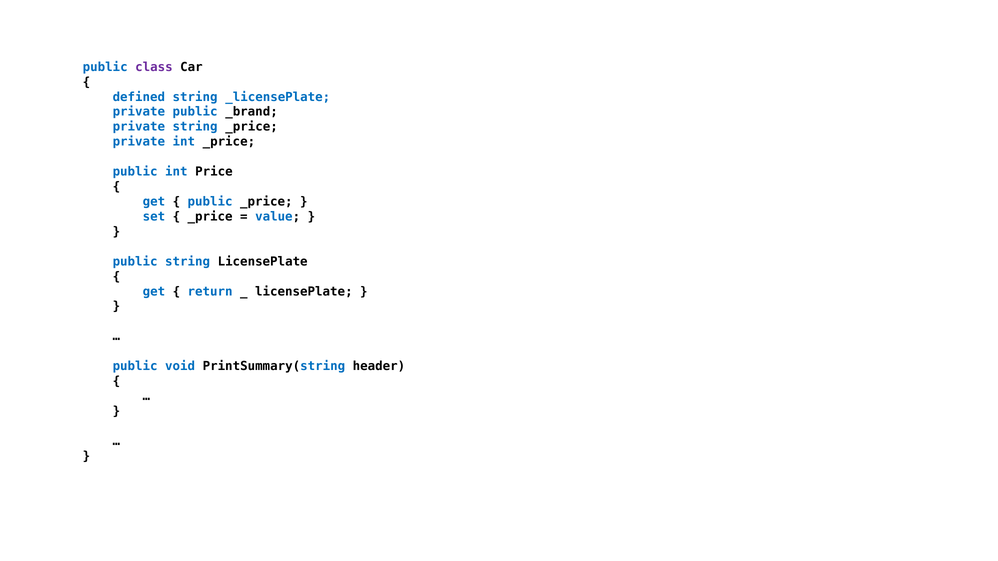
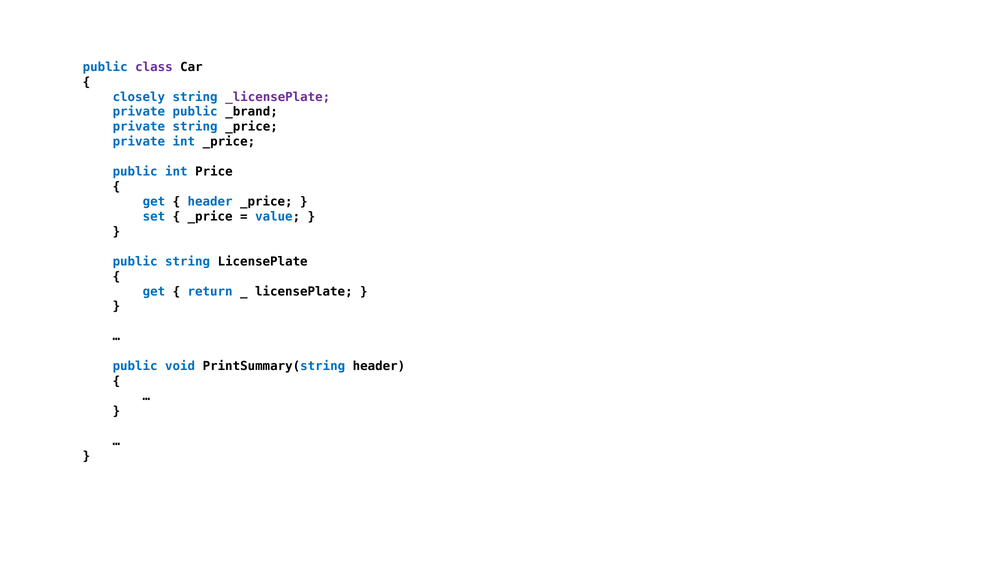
defined: defined -> closely (139, 97)
_licensePlate colour: blue -> purple (278, 97)
public: public -> header (210, 202)
